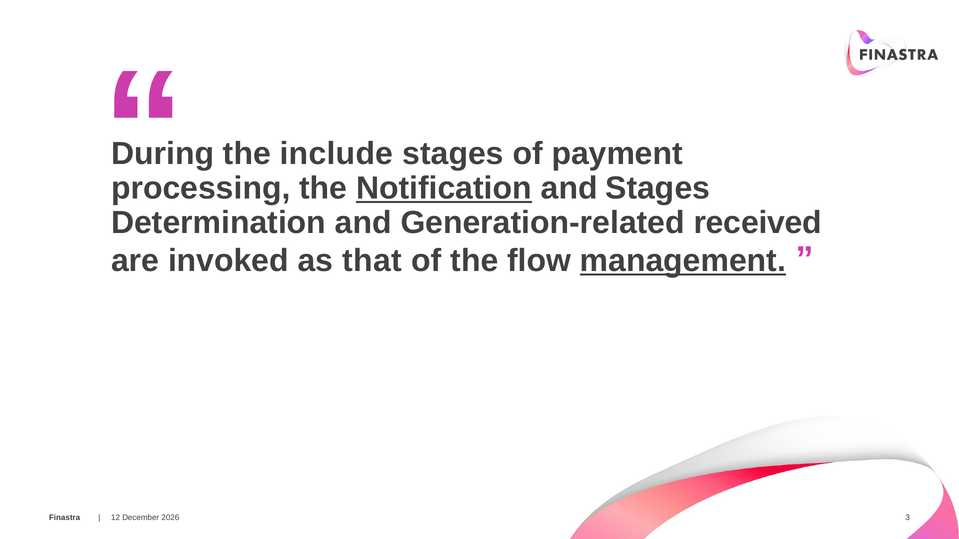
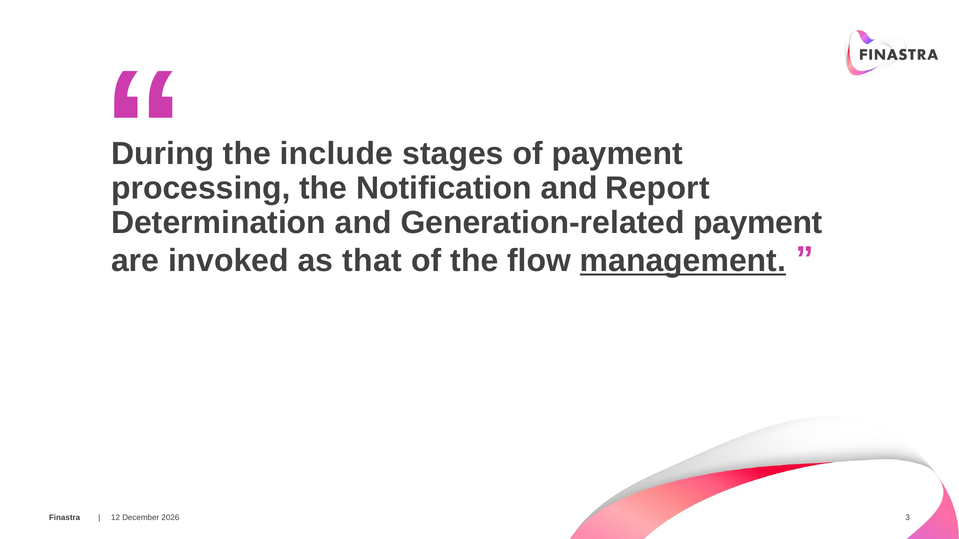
Notification underline: present -> none (444, 188)
and Stages: Stages -> Report (658, 188)
Generation-related received: received -> payment (758, 223)
